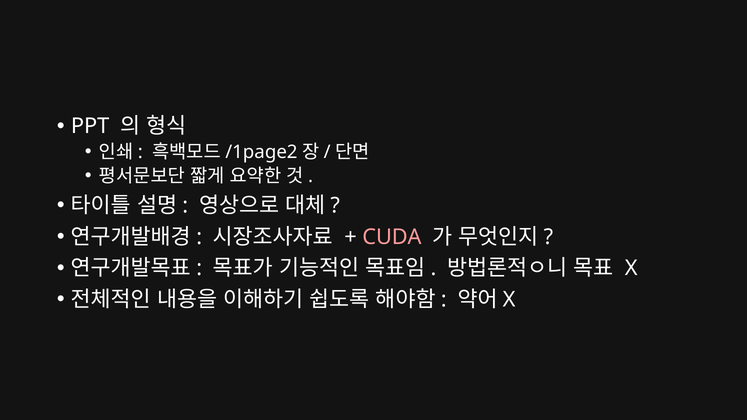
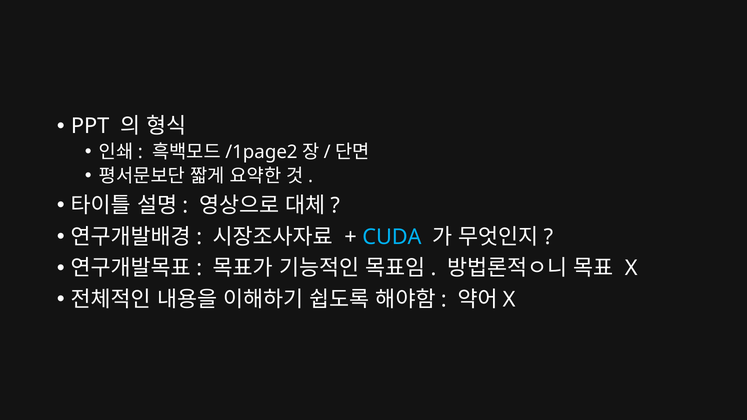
CUDA colour: pink -> light blue (392, 237)
